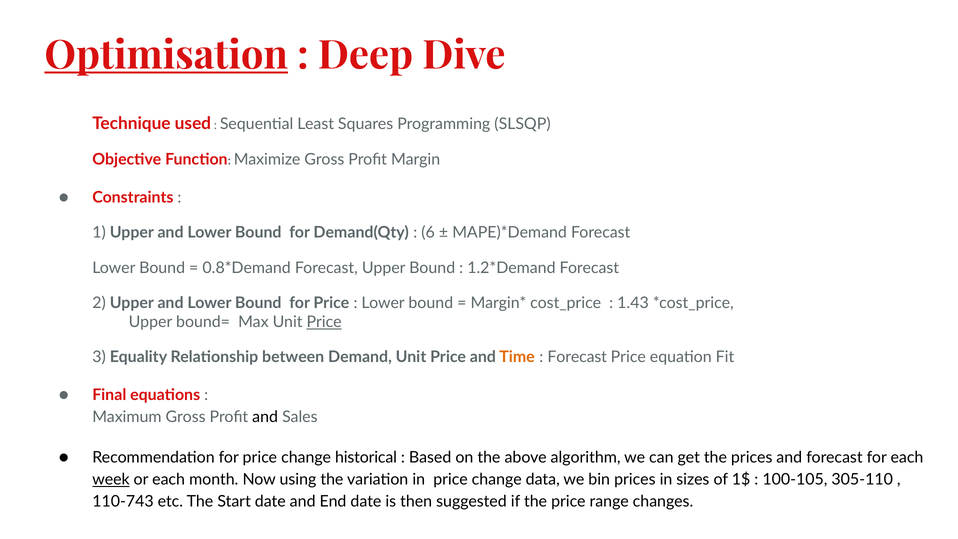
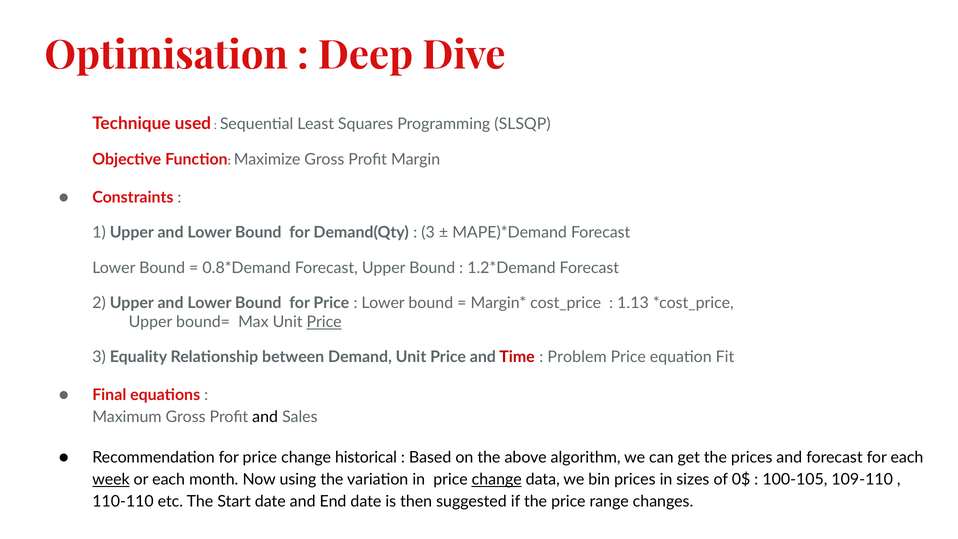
Optimisation underline: present -> none (166, 55)
6: 6 -> 3 (428, 233)
1.43: 1.43 -> 1.13 (633, 303)
Time colour: orange -> red (517, 357)
Forecast: Forecast -> Problem (577, 357)
change underline: none -> present (497, 480)
1$: 1$ -> 0$ (741, 480)
305-110: 305-110 -> 109-110 (862, 480)
110-743: 110-743 -> 110-110 (123, 502)
